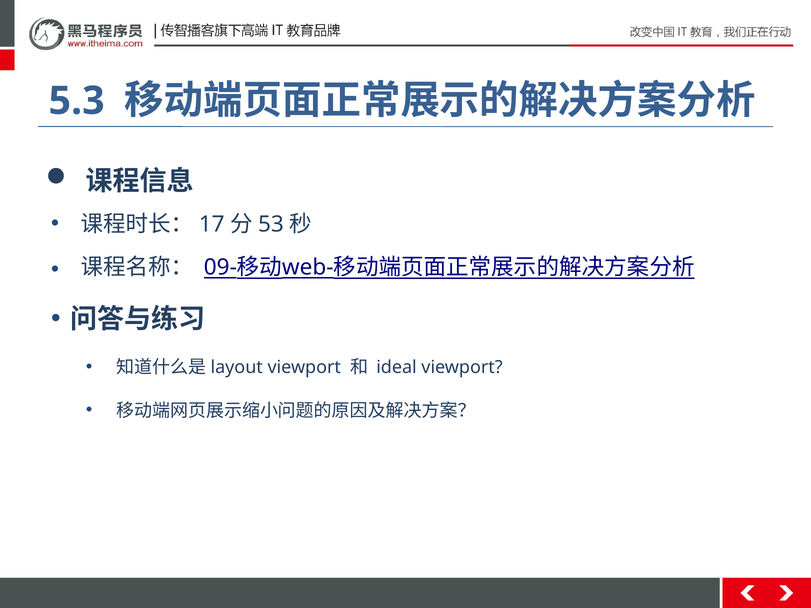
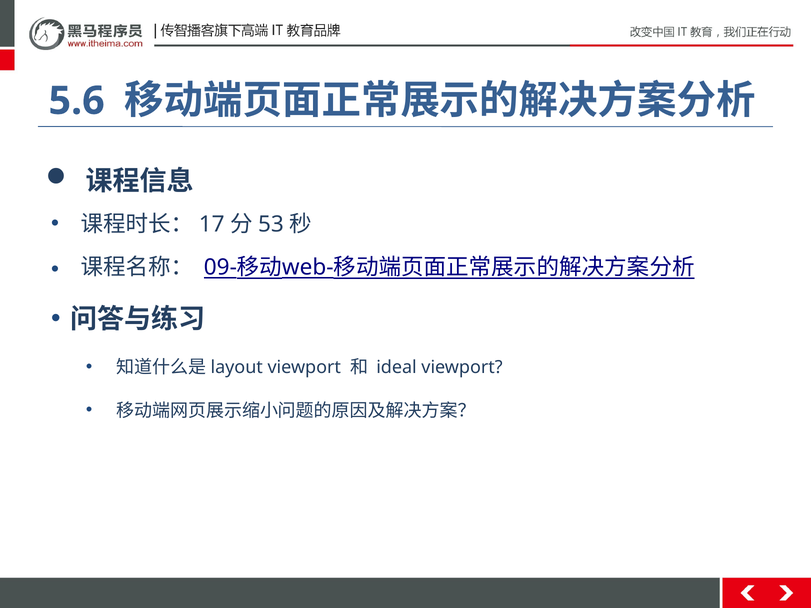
5.3: 5.3 -> 5.6 (77, 101)
